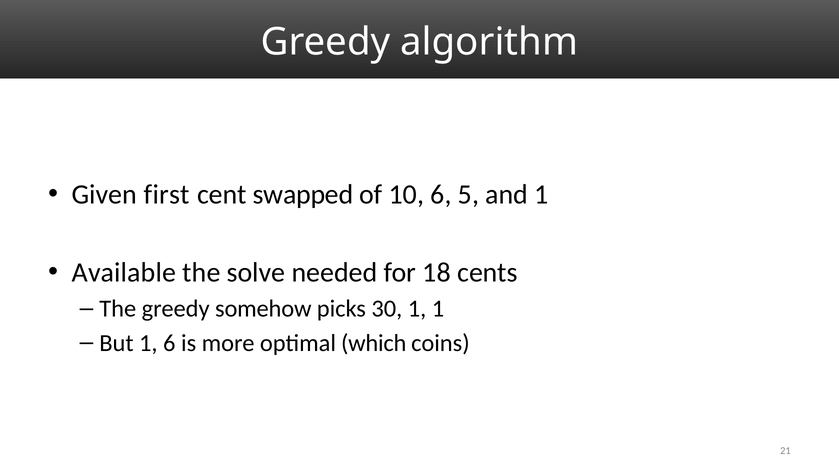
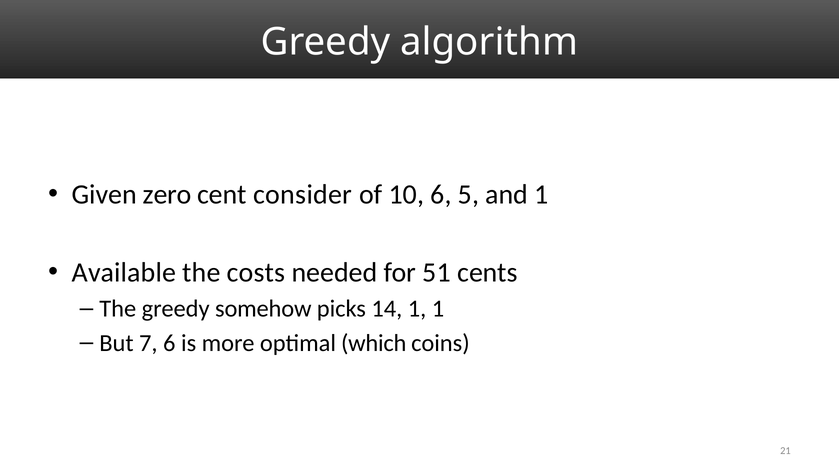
first: first -> zero (167, 194)
swapped: swapped -> consider (303, 194)
solve: solve -> costs (256, 273)
18: 18 -> 51 (437, 273)
30: 30 -> 14 (387, 309)
But 1: 1 -> 7 (148, 343)
